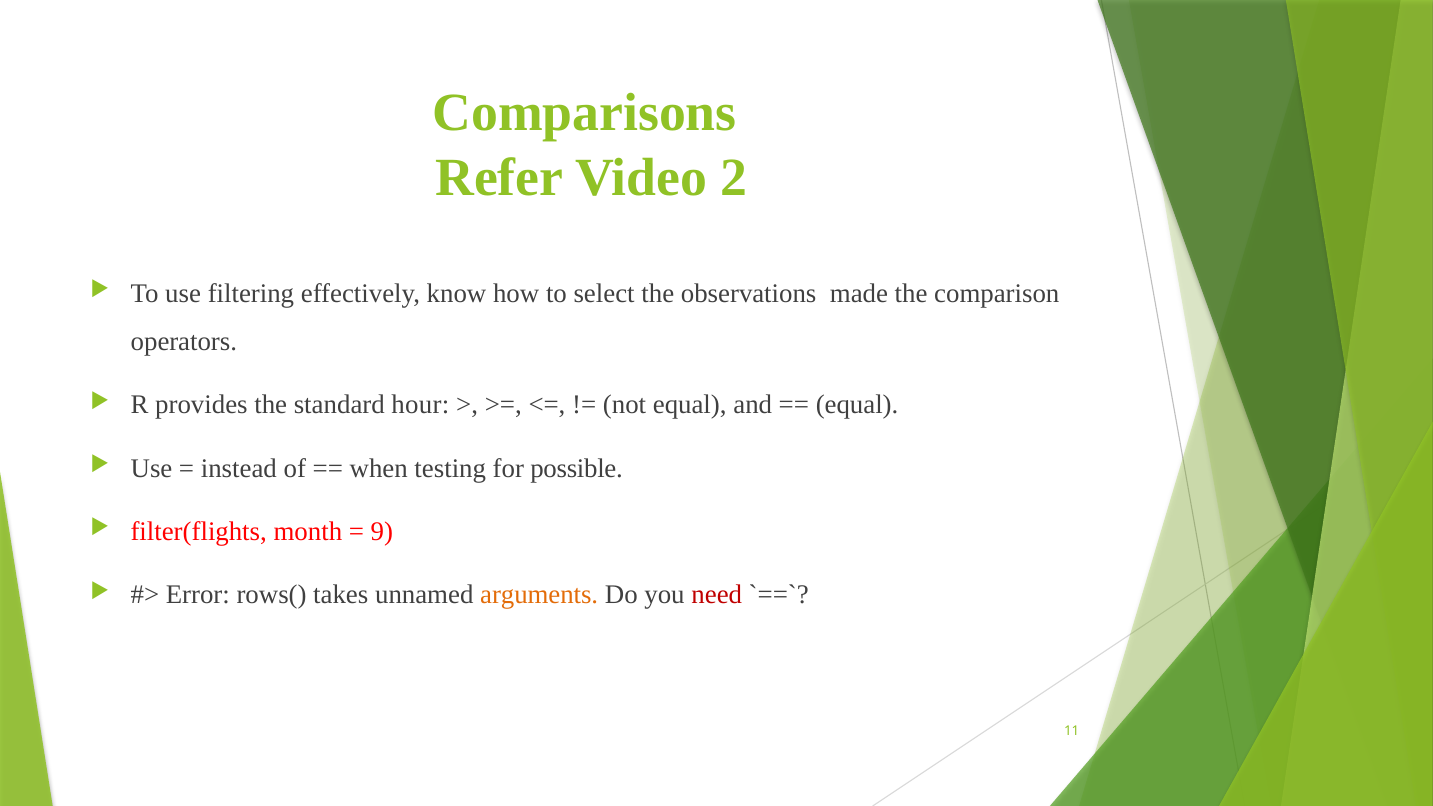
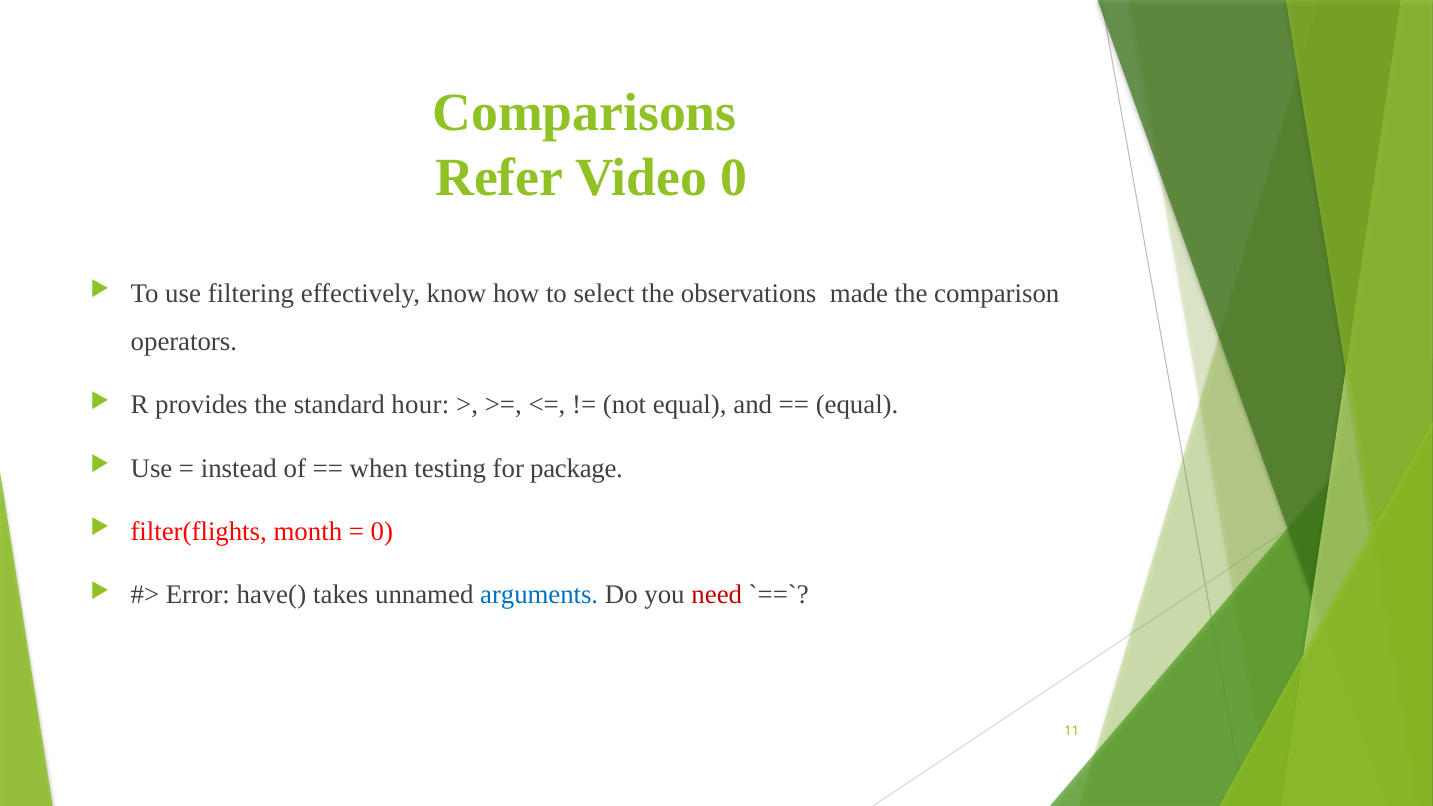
Video 2: 2 -> 0 (734, 177)
possible: possible -> package (577, 468)
9: 9 -> 0 (382, 532)
rows(: rows( -> have( (271, 595)
arguments colour: orange -> blue (539, 595)
